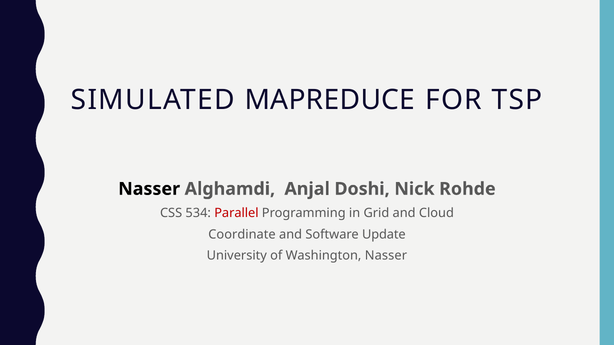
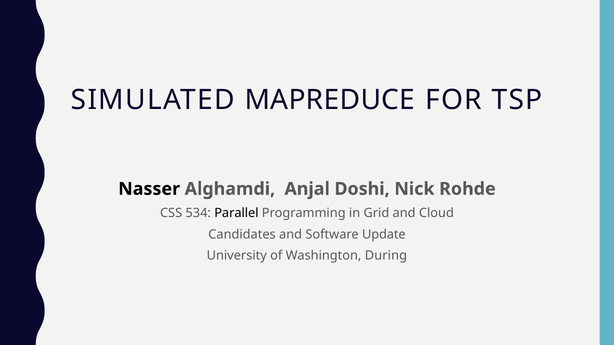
Parallel colour: red -> black (236, 213)
Coordinate: Coordinate -> Candidates (242, 235)
Washington Nasser: Nasser -> During (386, 256)
